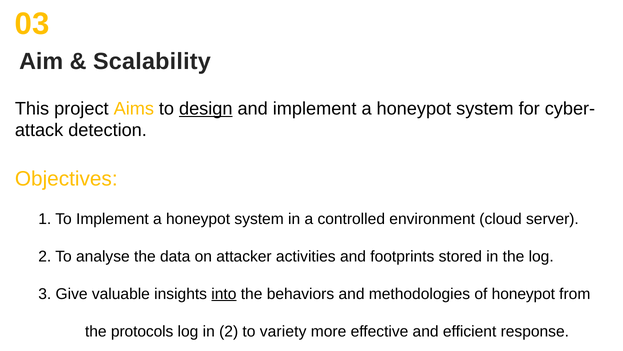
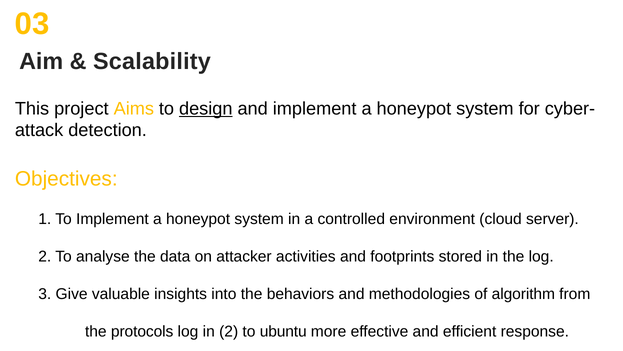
into underline: present -> none (224, 294)
of honeypot: honeypot -> algorithm (523, 294)
variety: variety -> ubuntu (283, 331)
